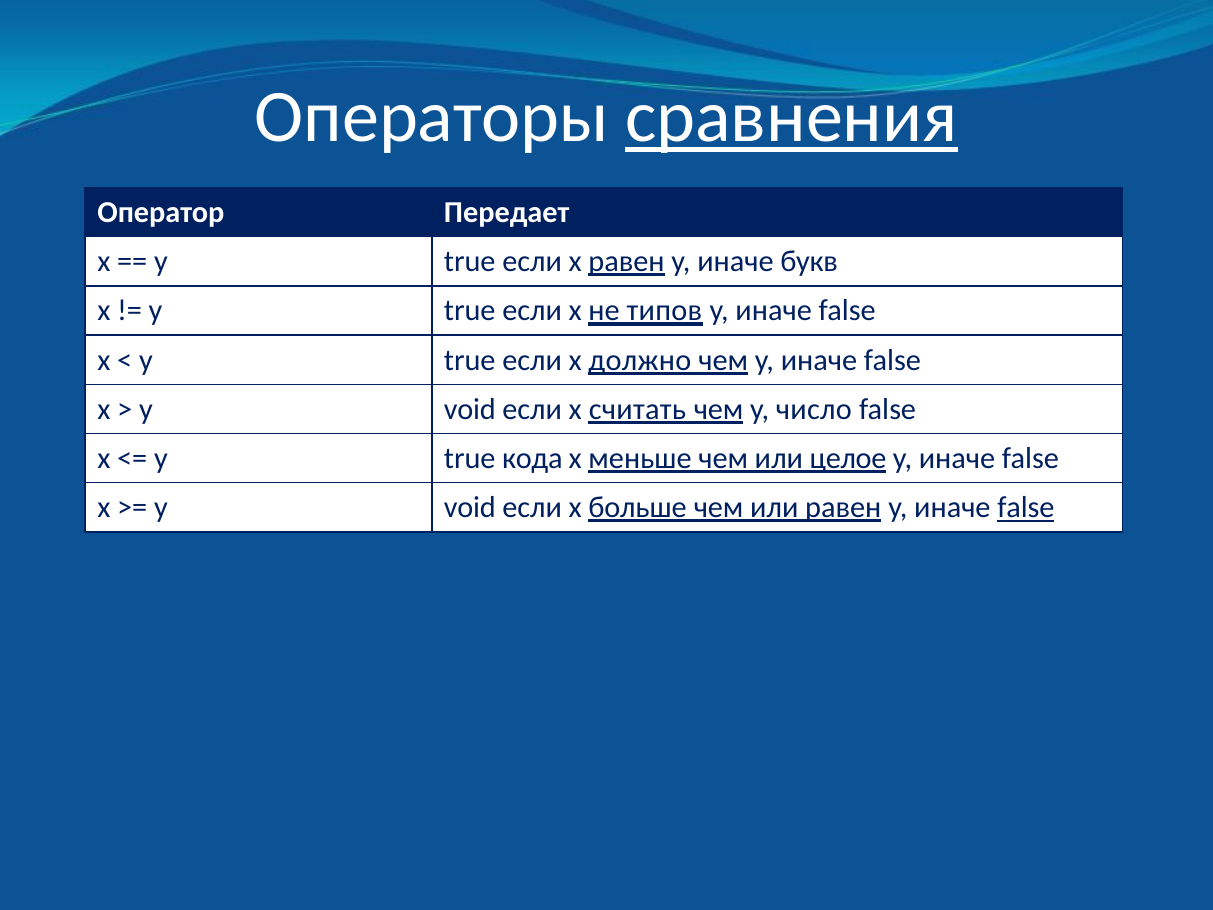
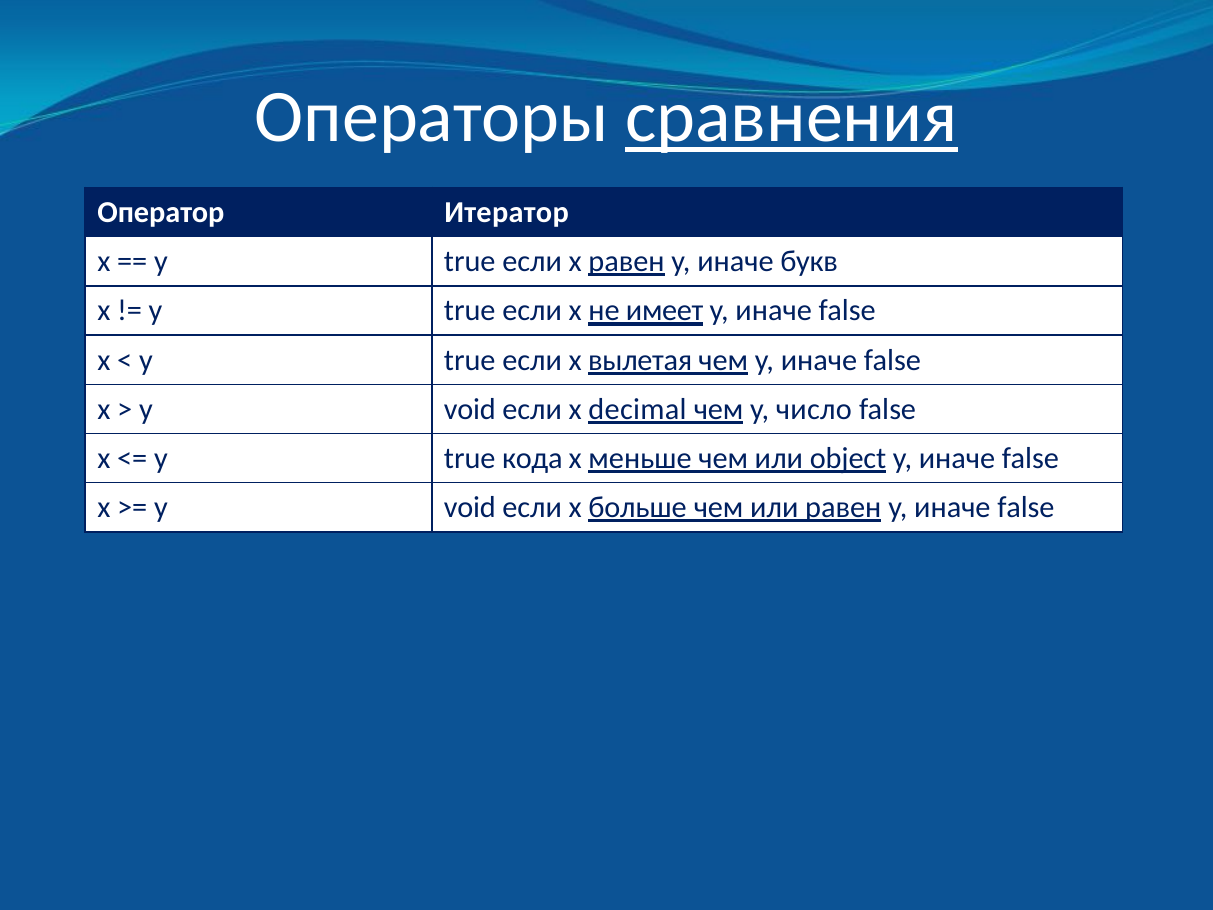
Передает: Передает -> Итератор (507, 212)
типов: типов -> имеет (665, 311)
должно: должно -> вылетая (640, 360)
считать: считать -> decimal (638, 409)
целое: целое -> object (848, 458)
false underline: present -> none (1026, 507)
